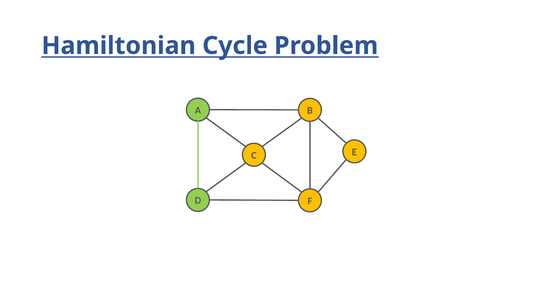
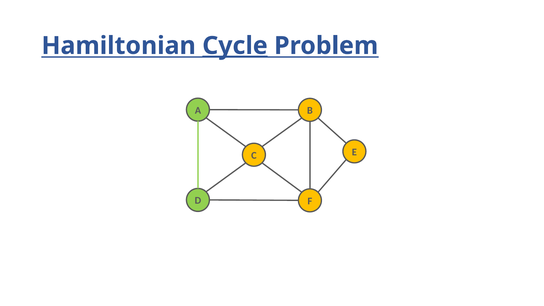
Cycle underline: none -> present (235, 46)
